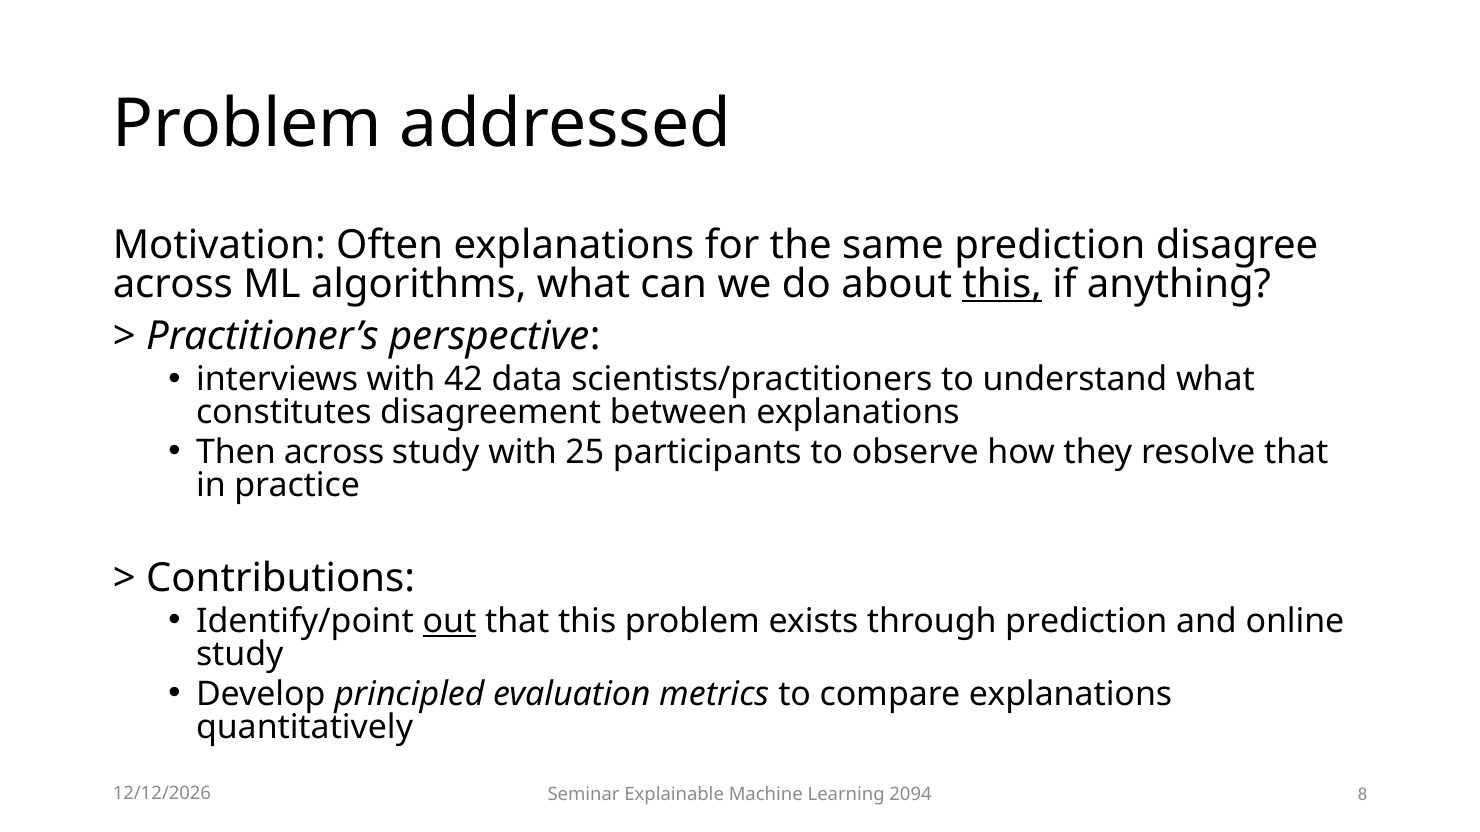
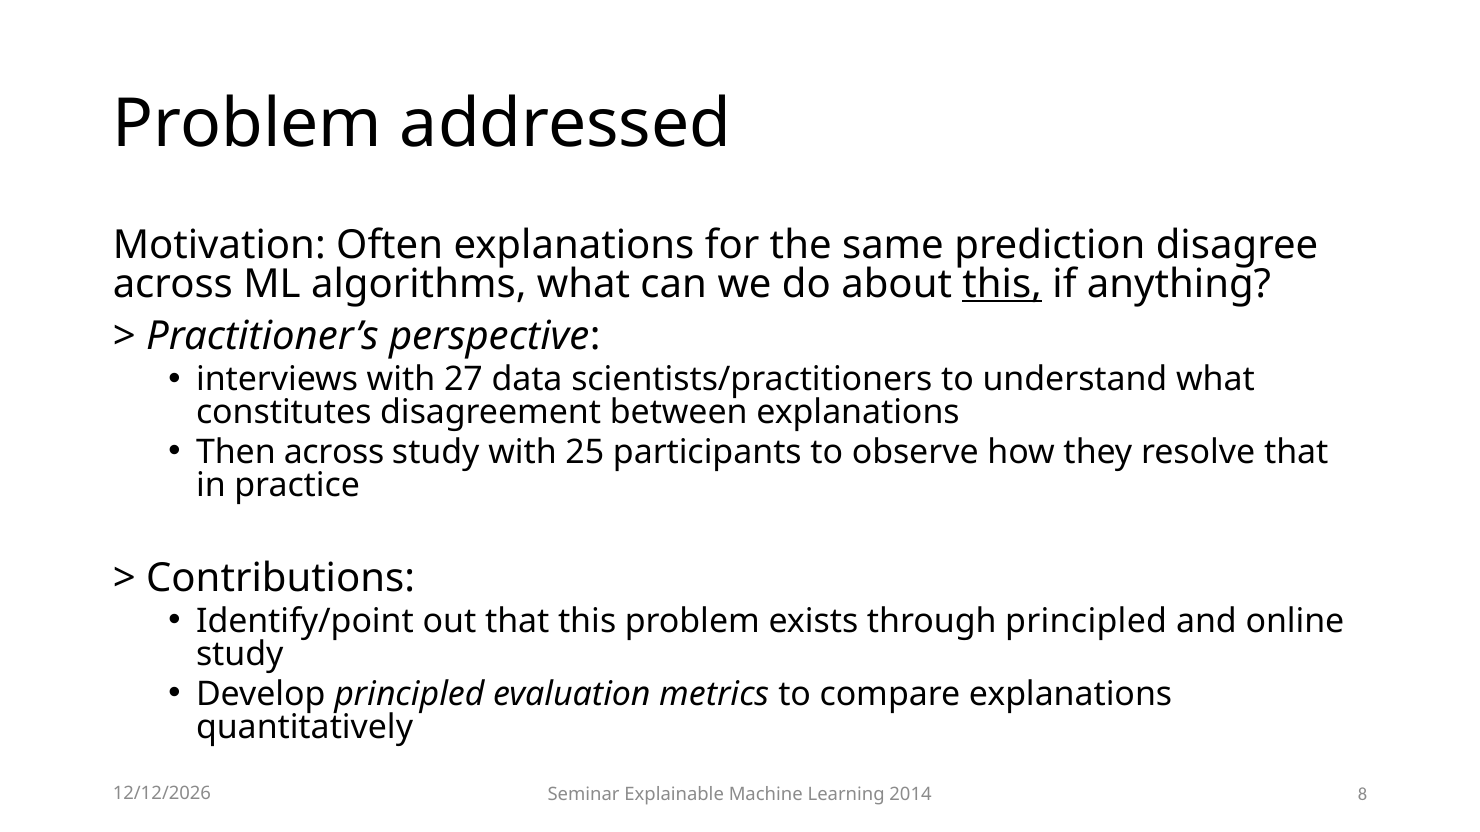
42: 42 -> 27 (463, 380)
out underline: present -> none (449, 622)
through prediction: prediction -> principled (1086, 622)
2094: 2094 -> 2014 (911, 795)
